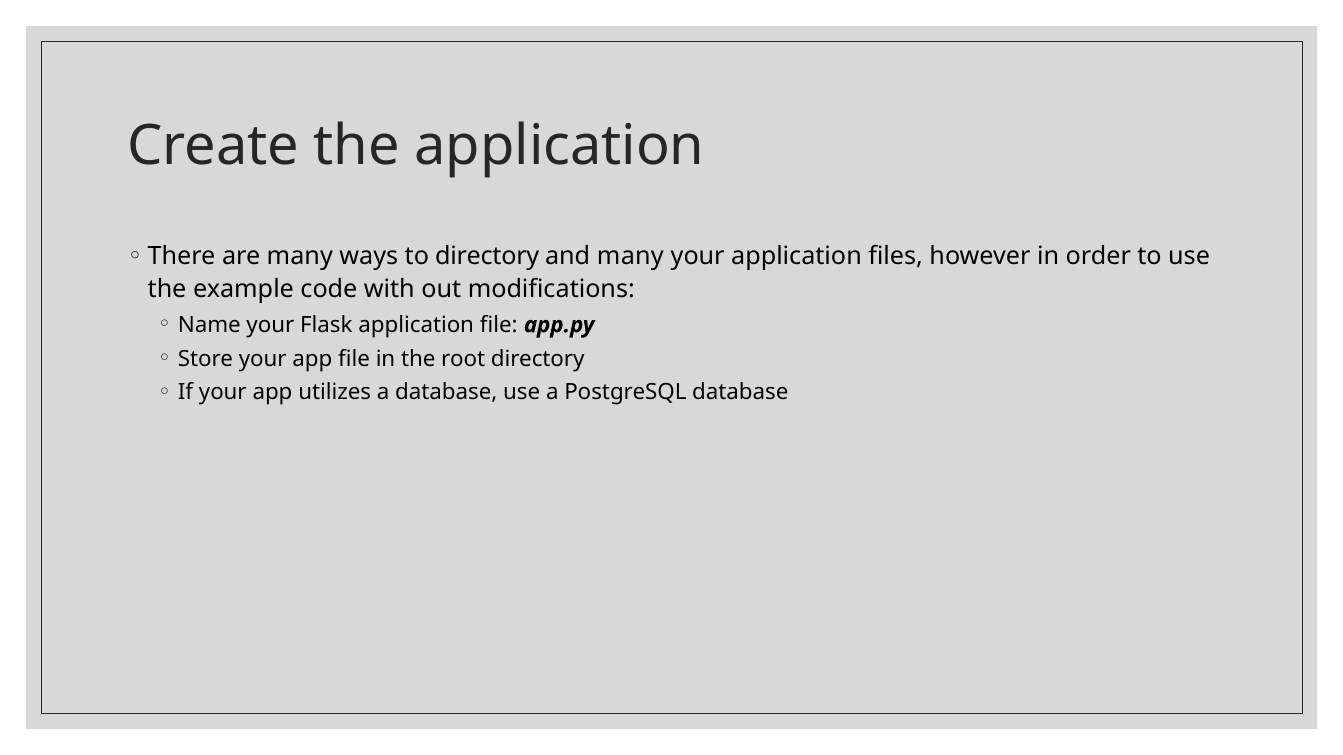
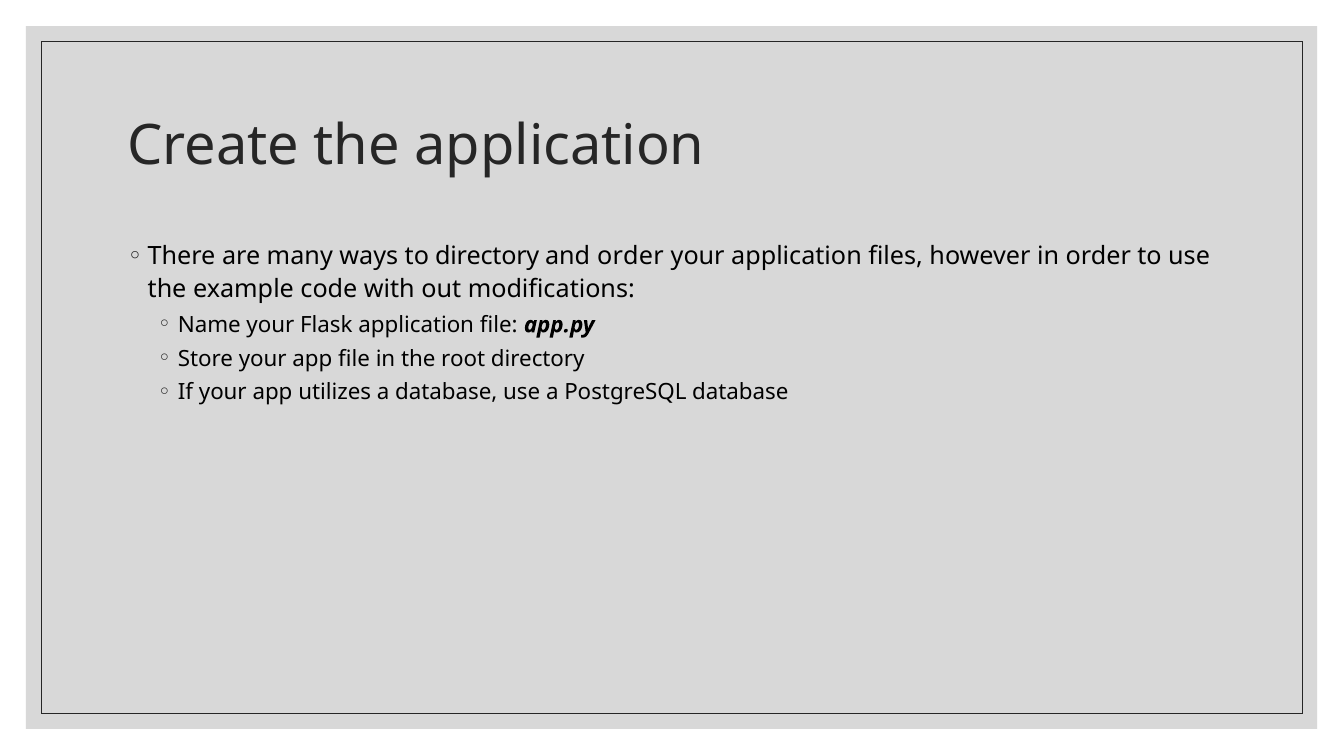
and many: many -> order (630, 257)
